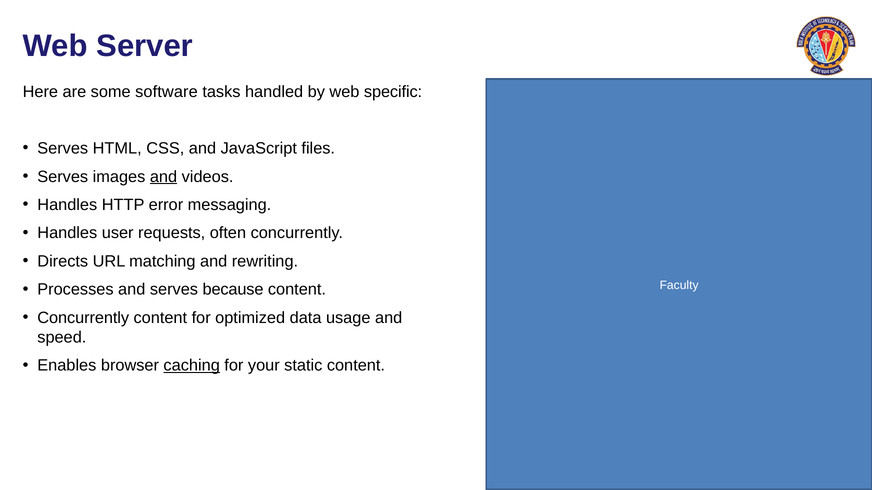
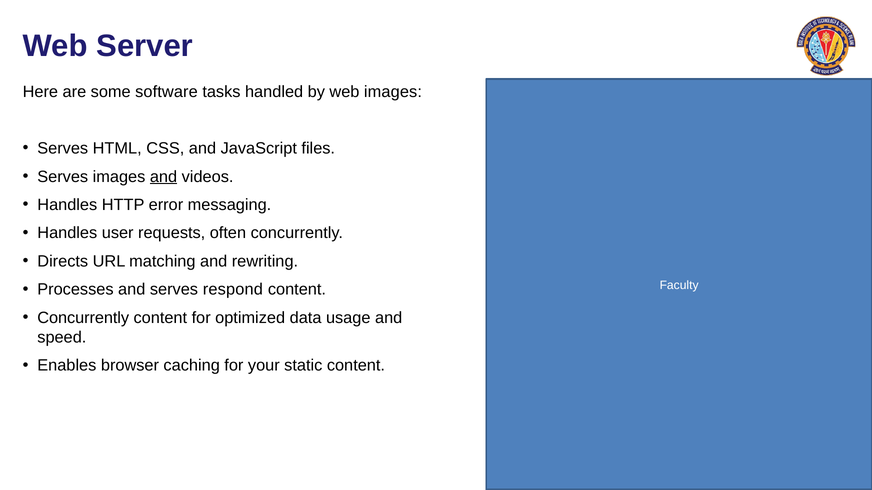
web specific: specific -> images (393, 92)
because: because -> respond (233, 290)
caching underline: present -> none (192, 366)
